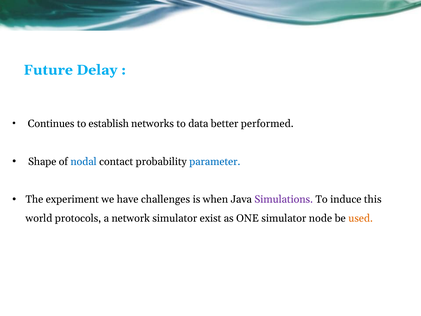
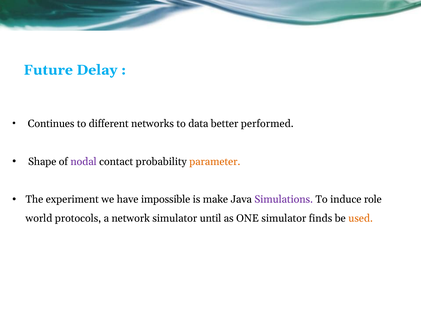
establish: establish -> different (109, 124)
nodal colour: blue -> purple (84, 161)
parameter colour: blue -> orange (215, 161)
challenges: challenges -> impossible (166, 199)
when: when -> make (215, 199)
this: this -> role (373, 199)
exist: exist -> until (211, 218)
node: node -> finds (320, 218)
